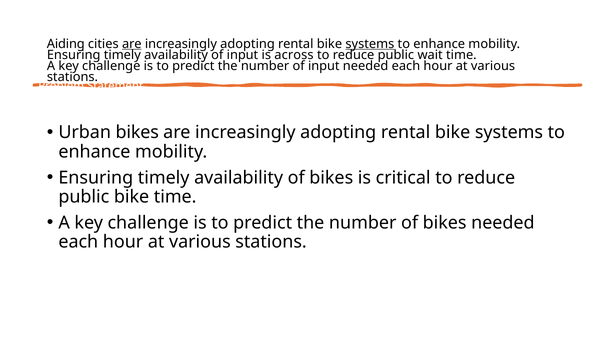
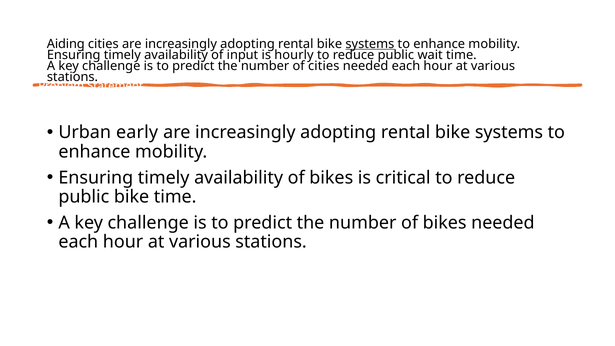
are underline: present -> none (132, 44)
across: across -> hourly (294, 55)
number of input: input -> cities (324, 66)
Urban bikes: bikes -> early (137, 132)
